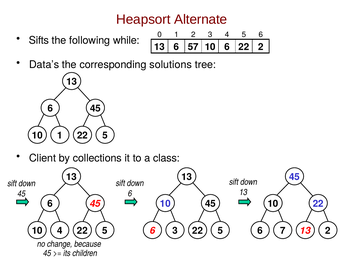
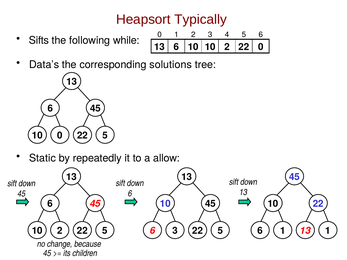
Alternate: Alternate -> Typically (201, 19)
57: 57 -> 10 (193, 47)
6: 6 -> 2 (227, 47)
22 2: 2 -> 0 (261, 47)
10 1: 1 -> 0 (60, 136)
Client: Client -> Static (42, 158)
collections: collections -> repeatedly (97, 158)
class: class -> allow (167, 158)
4: 4 -> 2 (60, 231)
6 7: 7 -> 1 (283, 231)
13 2: 2 -> 1 (328, 231)
